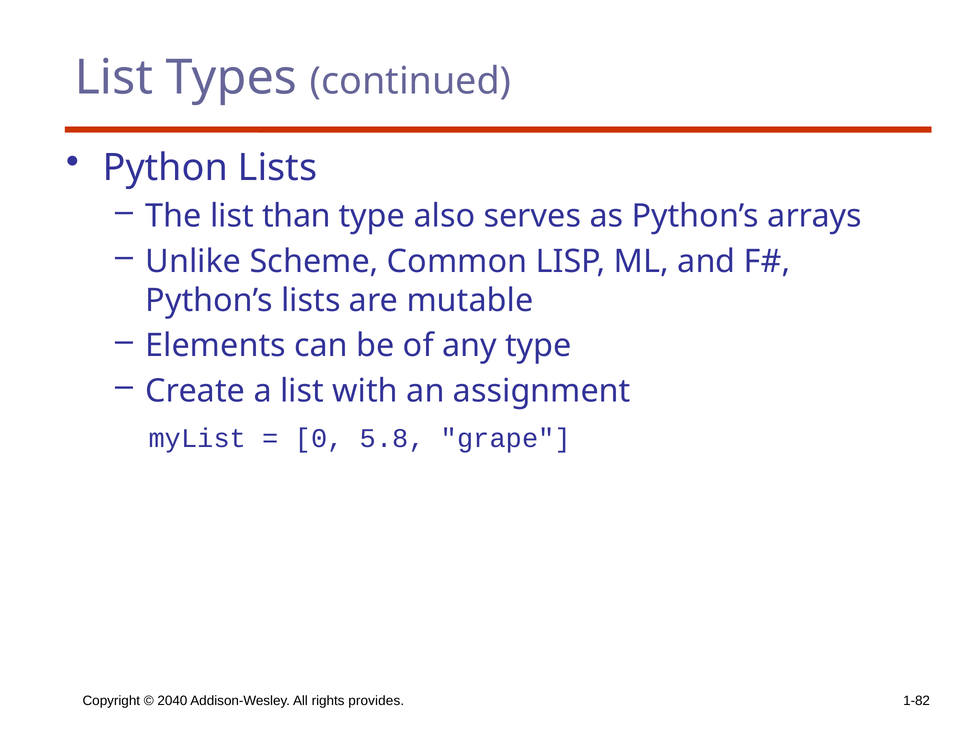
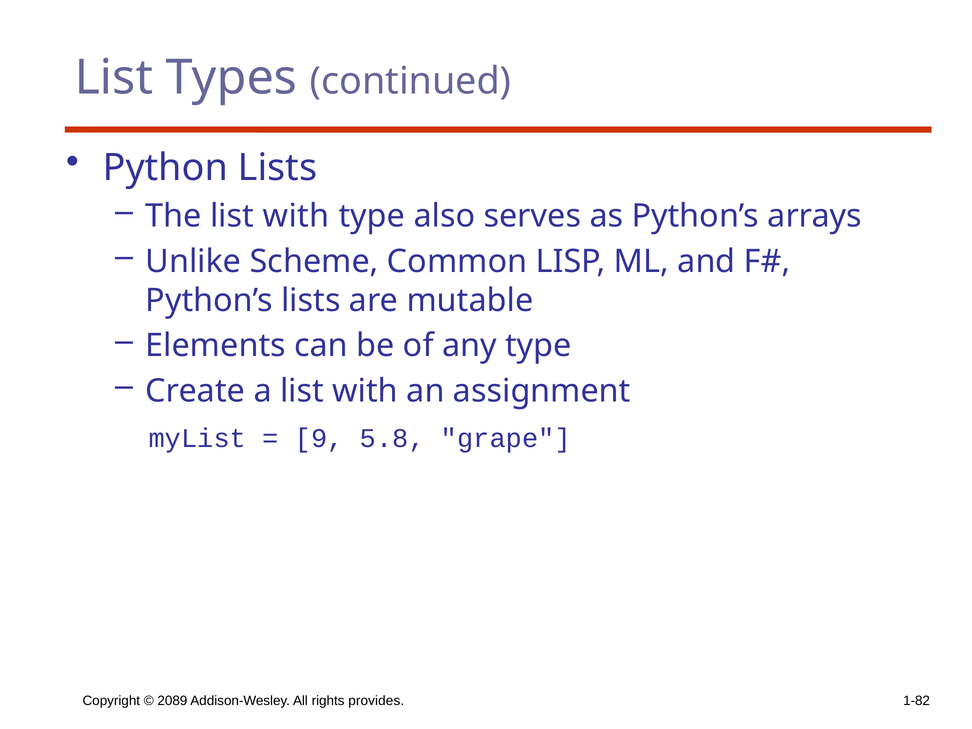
The list than: than -> with (296, 216)
0: 0 -> 9 (319, 438)
2040: 2040 -> 2089 (172, 701)
